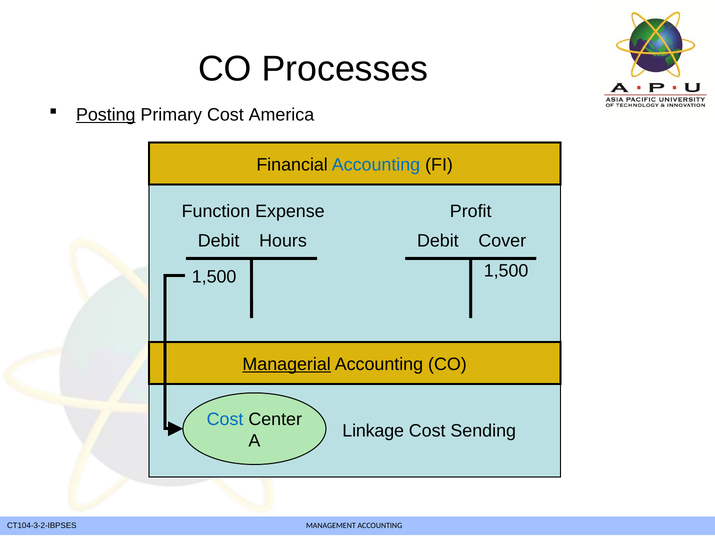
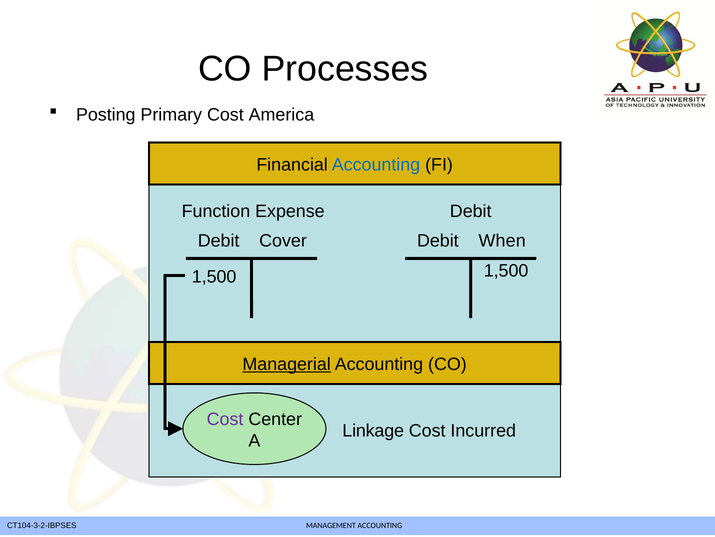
Posting underline: present -> none (106, 115)
Expense Profit: Profit -> Debit (471, 211)
Hours: Hours -> Cover (283, 241)
Cover: Cover -> When (502, 241)
Cost colour: blue -> purple (225, 419)
Sending: Sending -> Incurred (483, 430)
